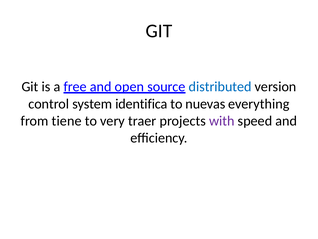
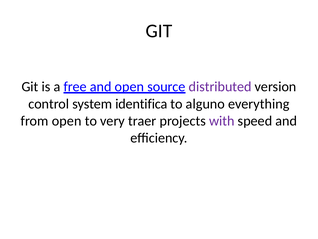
distributed colour: blue -> purple (220, 87)
nuevas: nuevas -> alguno (205, 104)
from tiene: tiene -> open (67, 121)
